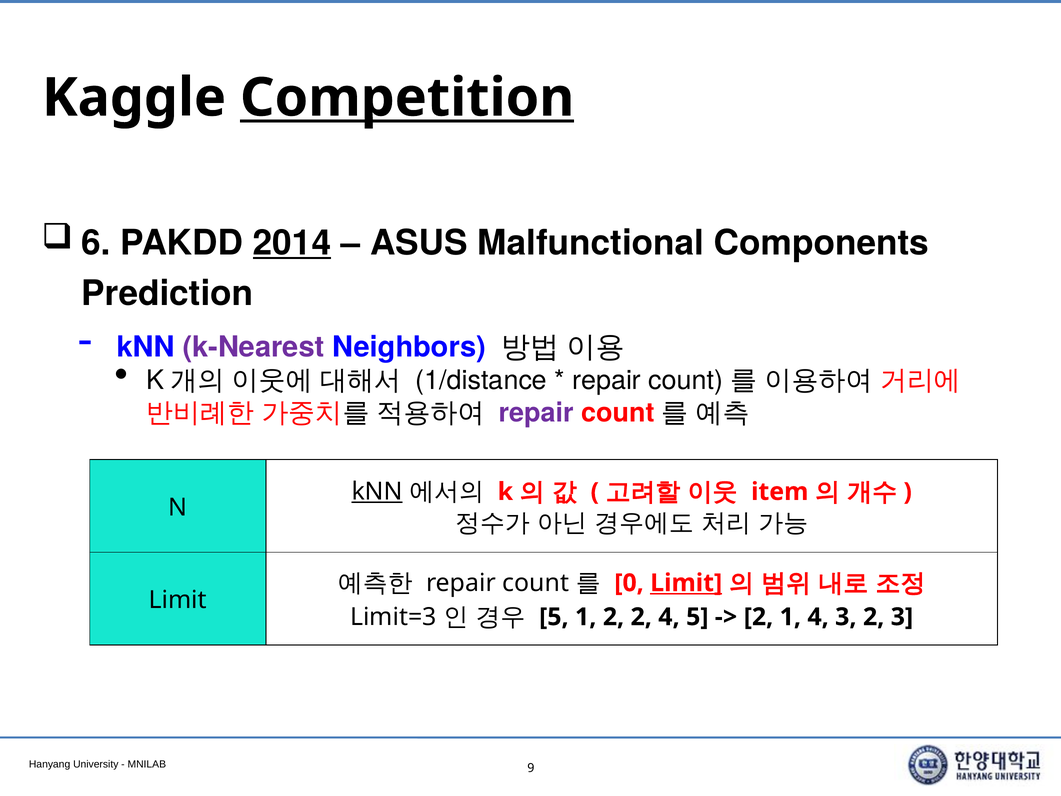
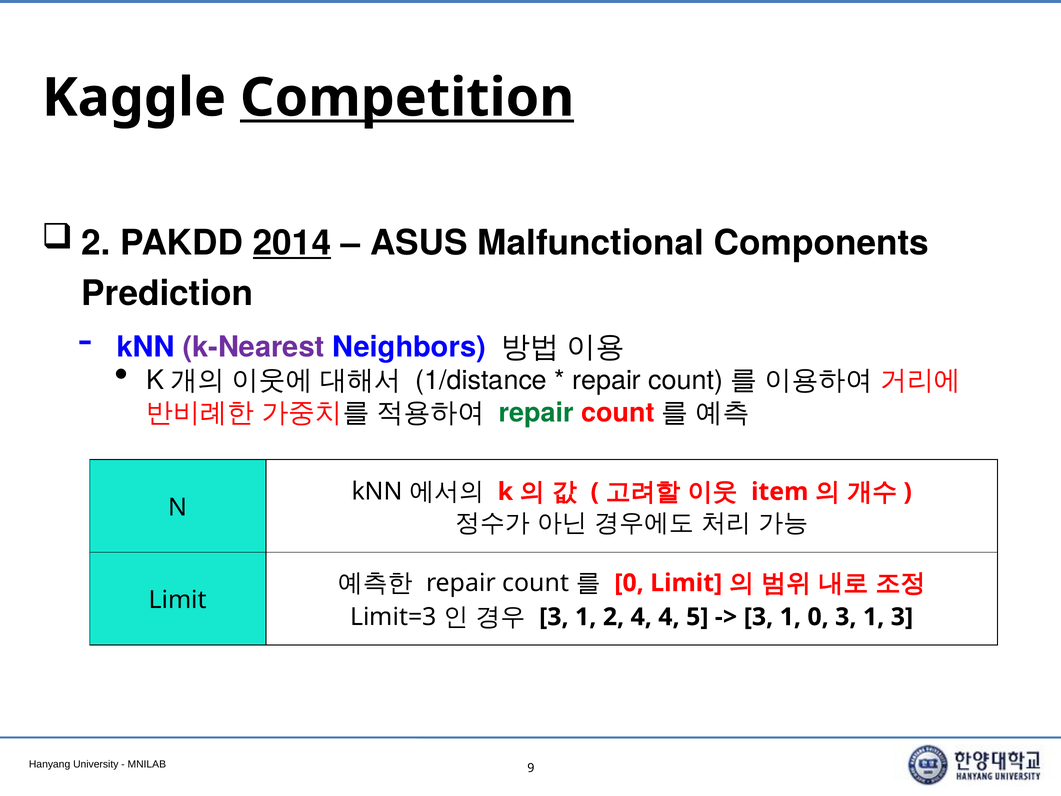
6: 6 -> 2 (96, 243)
repair colour: purple -> green (536, 413)
kNN underline: present -> none (377, 492)
Limit underline: present -> none (686, 583)
5: 5 -> 3 (554, 617)
2 2: 2 -> 4 (641, 617)
2: 2 -> 3 (758, 617)
1 4: 4 -> 0 (818, 617)
2: 2 -> 1 (874, 617)
